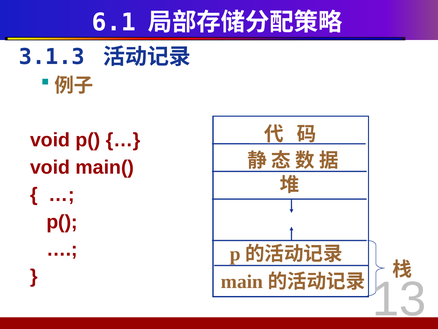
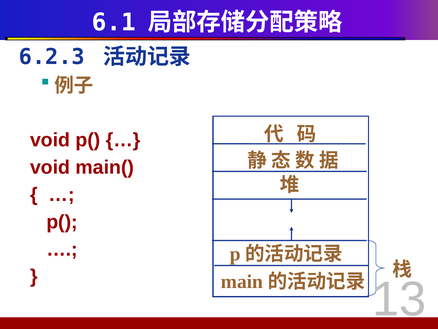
3.1.3: 3.1.3 -> 6.2.3 (52, 57)
